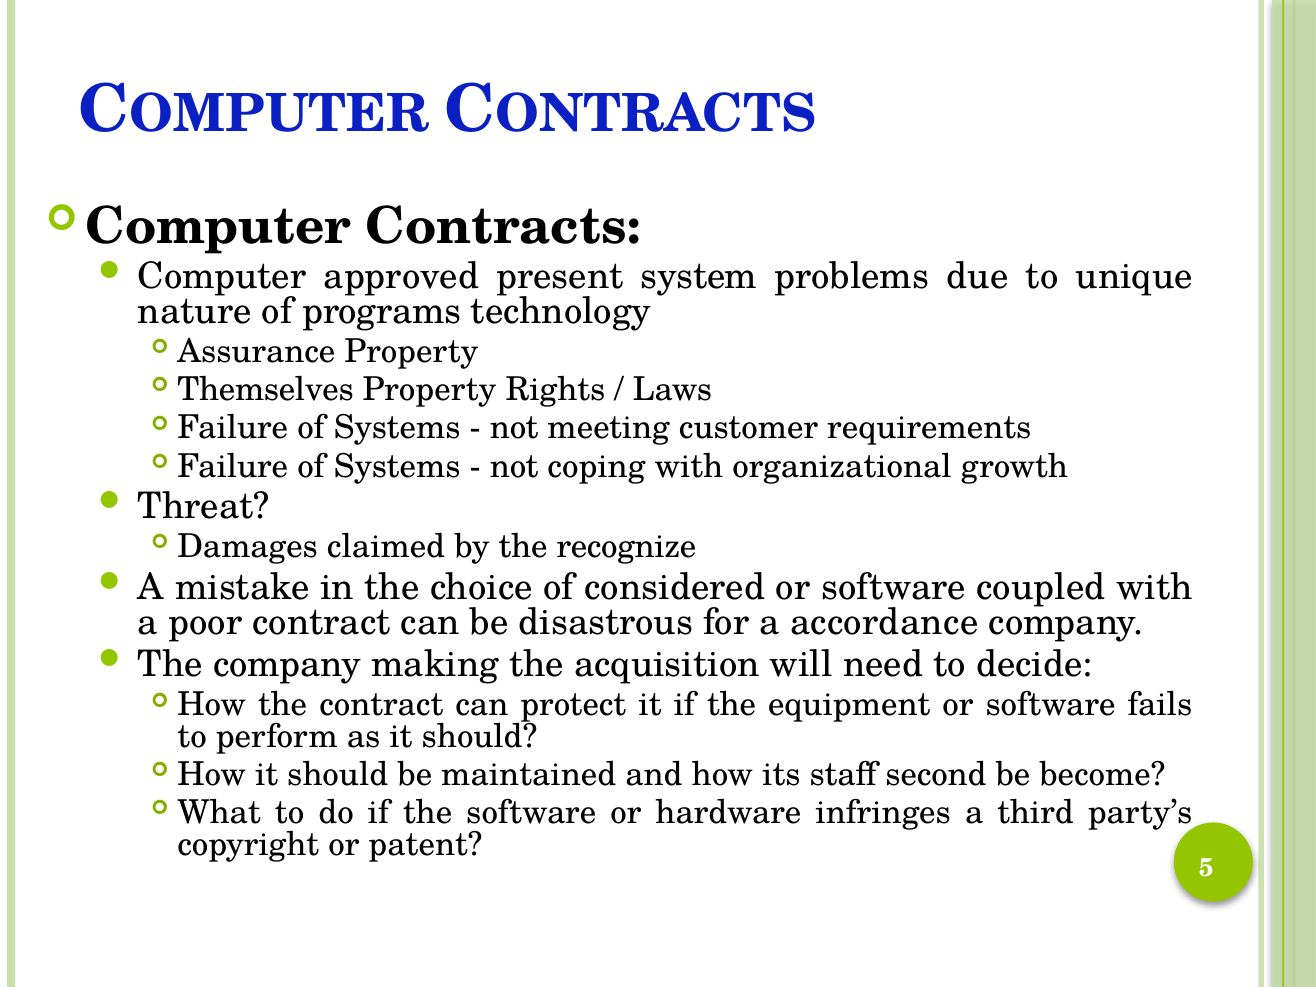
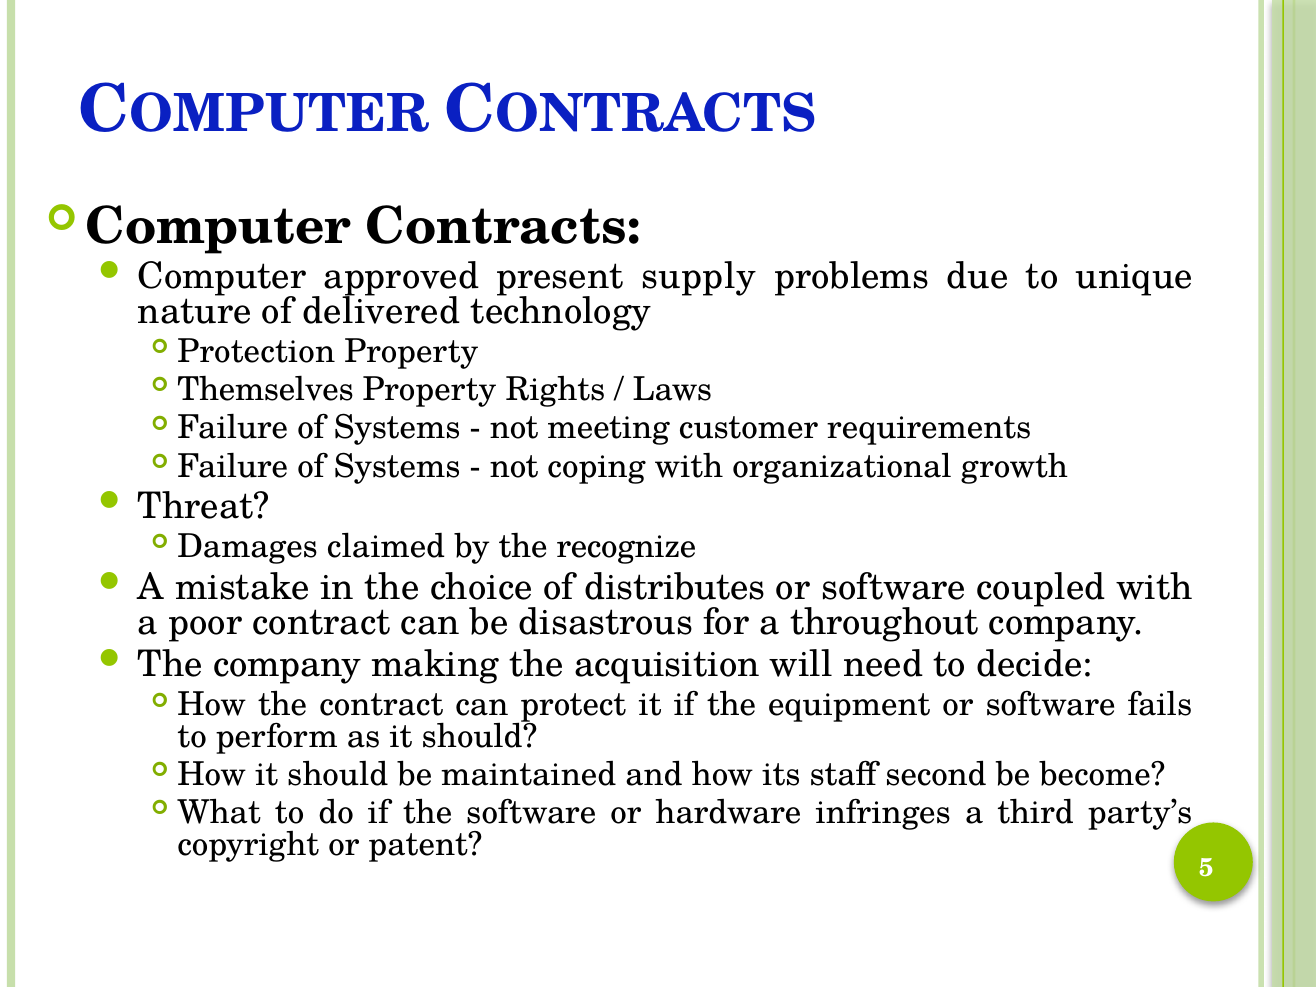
system: system -> supply (699, 276)
programs: programs -> delivered (381, 311)
Assurance: Assurance -> Protection (256, 352)
considered: considered -> distributes (675, 587)
accordance: accordance -> throughout (884, 622)
